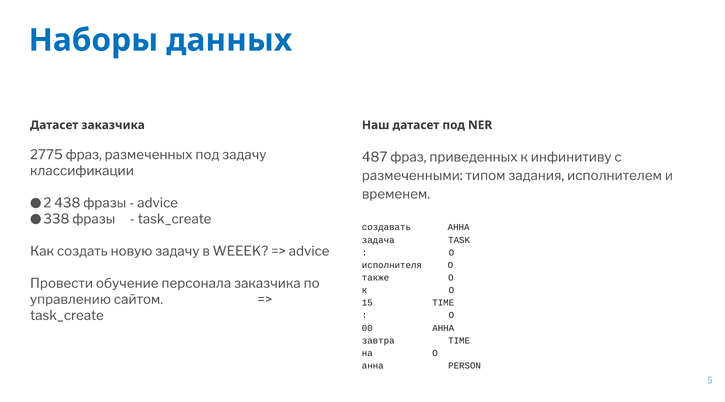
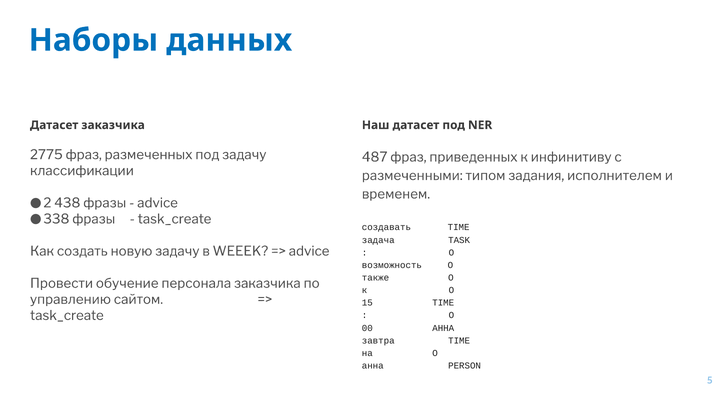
создавать АННА: АННА -> TIME (459, 227)
исполнителя: исполнителя -> возможность (392, 265)
